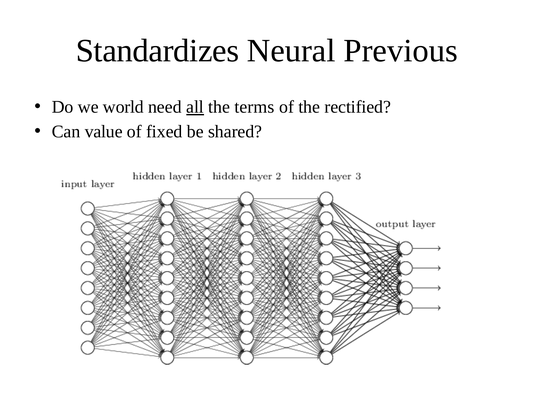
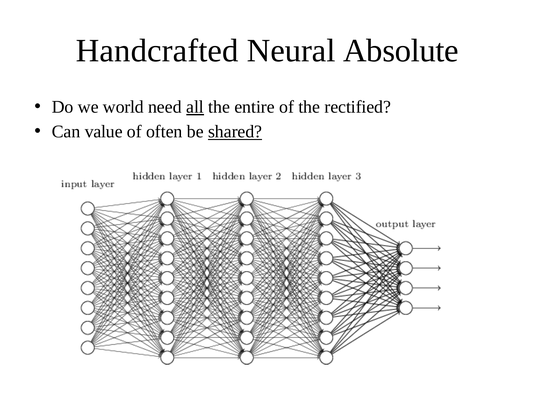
Standardizes: Standardizes -> Handcrafted (157, 51)
Previous: Previous -> Absolute (401, 51)
terms: terms -> entire (255, 107)
fixed: fixed -> often (164, 132)
shared underline: none -> present (235, 132)
